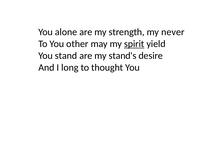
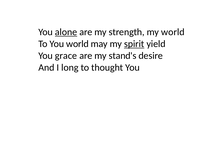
alone underline: none -> present (66, 32)
my never: never -> world (173, 32)
You other: other -> world (77, 44)
stand: stand -> grace (66, 56)
